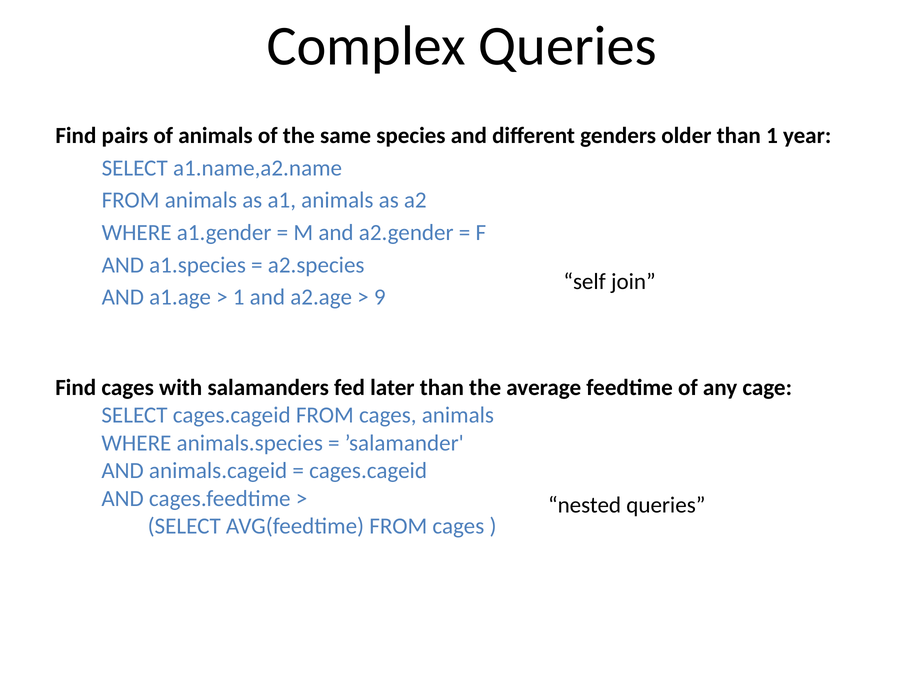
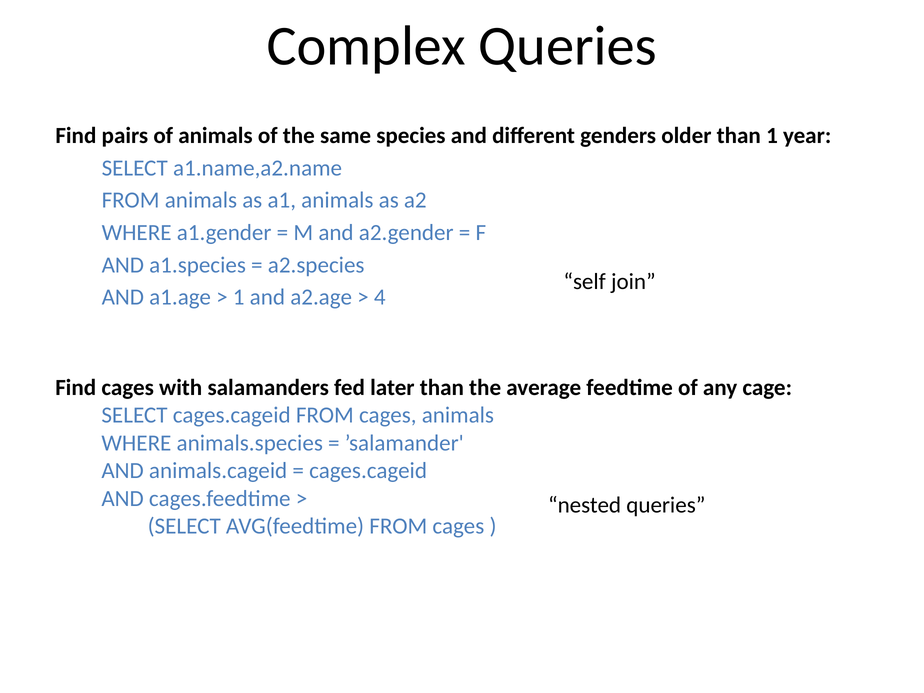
9: 9 -> 4 (380, 297)
